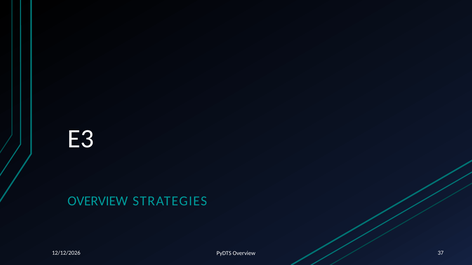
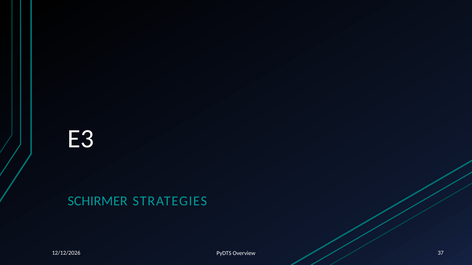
OVERVIEW: OVERVIEW -> SCHIRMER (98, 201)
